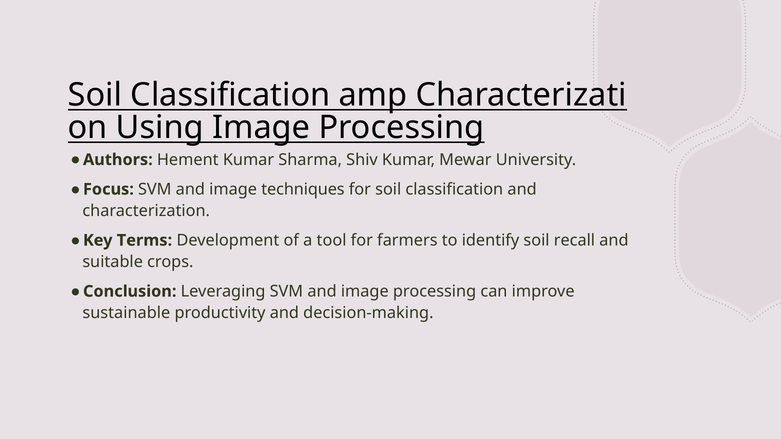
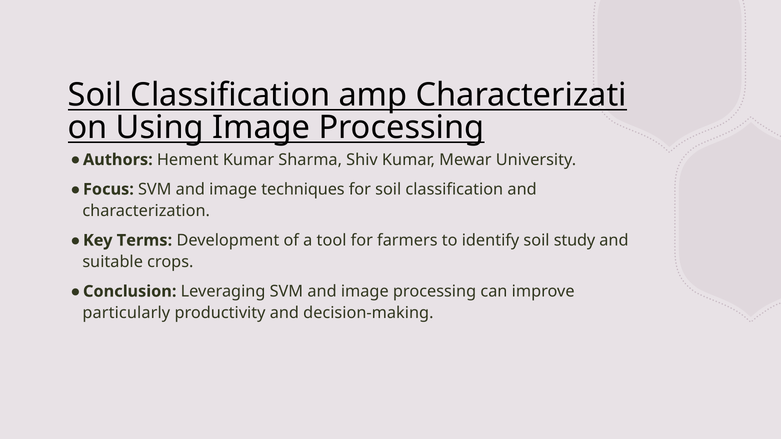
recall: recall -> study (575, 240)
sustainable: sustainable -> particularly (126, 313)
